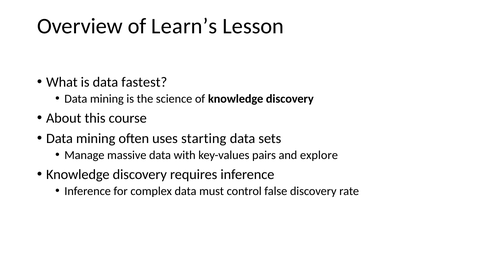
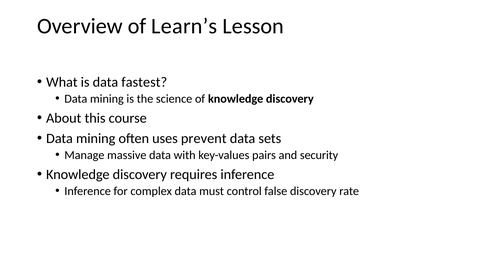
starting: starting -> prevent (204, 139)
explore: explore -> security (319, 155)
